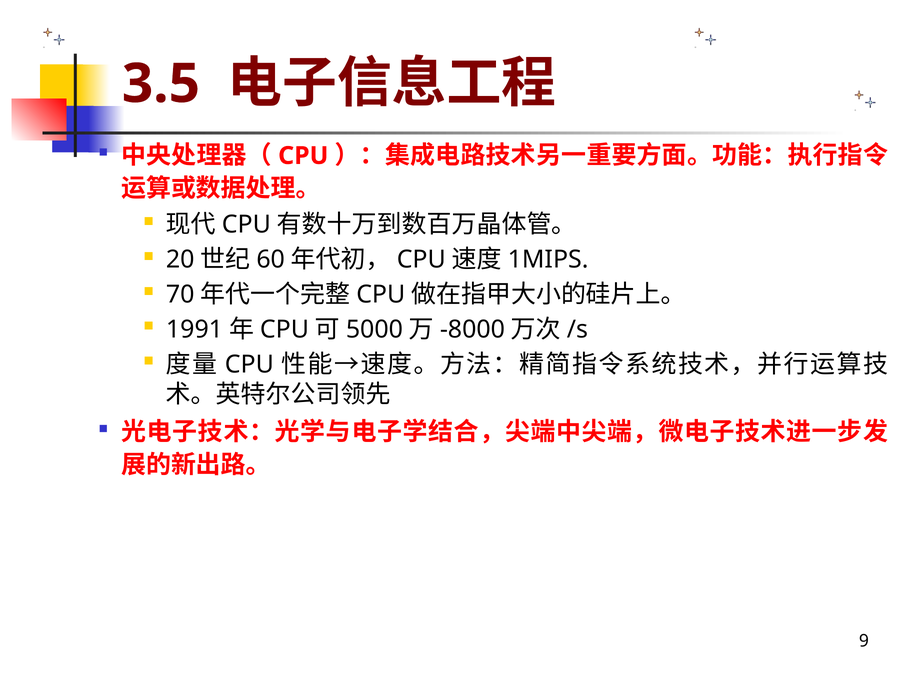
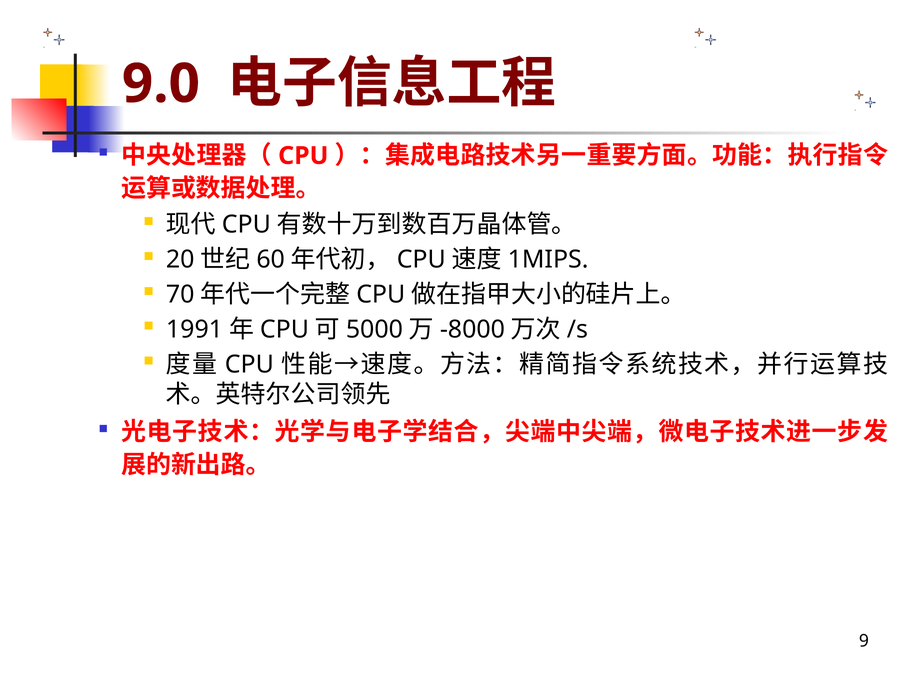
3.5: 3.5 -> 9.0 (161, 84)
